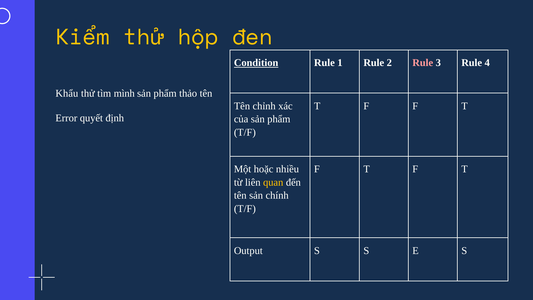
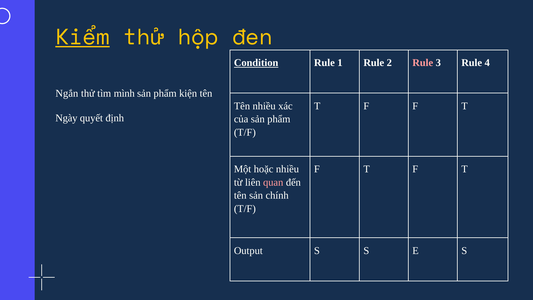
Kiểm underline: none -> present (83, 37)
Khẩu: Khẩu -> Ngắn (67, 93)
thảo: thảo -> kiện (188, 93)
Tên chỉnh: chỉnh -> nhiều (264, 106)
Error: Error -> Ngày (66, 118)
quan colour: yellow -> pink (273, 182)
